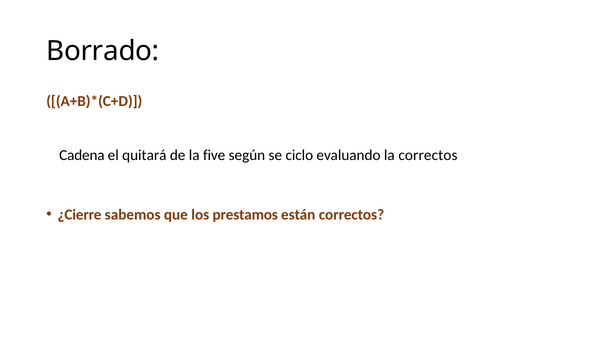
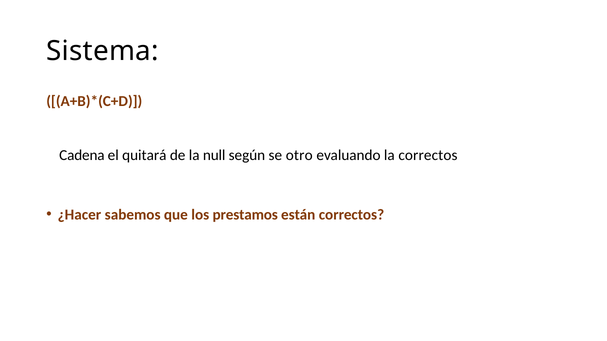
Borrado: Borrado -> Sistema (103, 51)
five: five -> null (214, 156)
ciclo: ciclo -> otro (299, 156)
¿Cierre: ¿Cierre -> ¿Hacer (79, 215)
